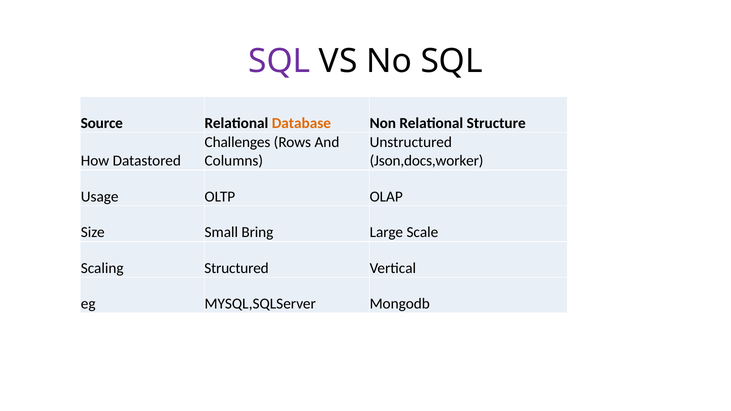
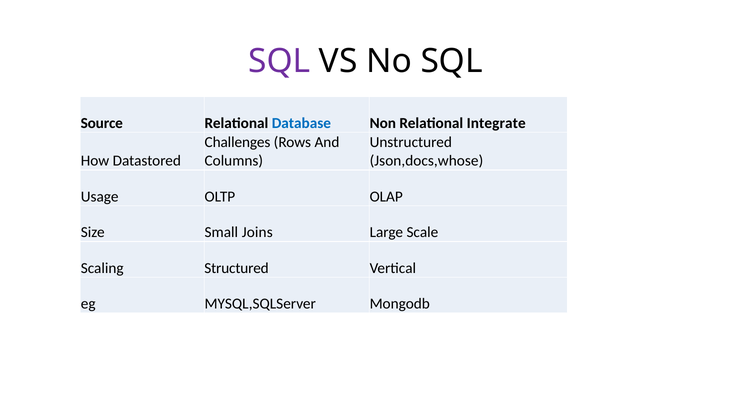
Database colour: orange -> blue (301, 123)
Structure: Structure -> Integrate (496, 123)
Json,docs,worker: Json,docs,worker -> Json,docs,whose (426, 161)
Bring: Bring -> Joins (257, 233)
